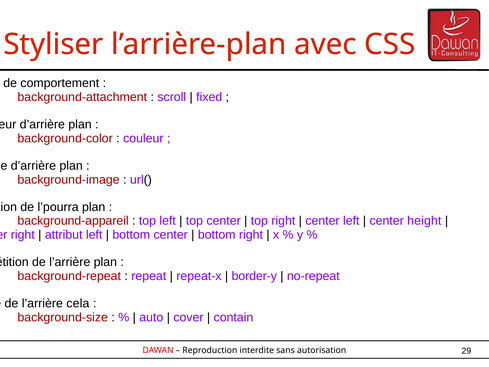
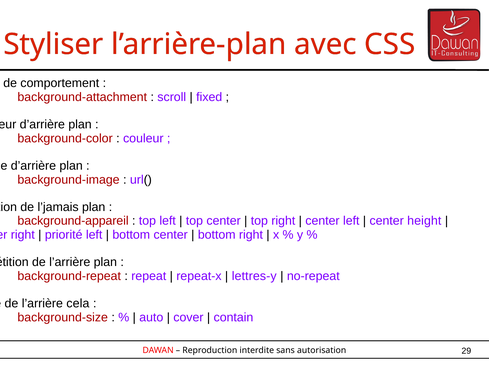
l’pourra: l’pourra -> l’jamais (58, 207)
attribut: attribut -> priorité (64, 234)
border-y: border-y -> lettres-y (254, 276)
